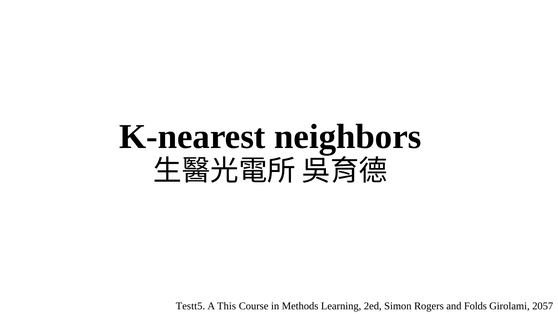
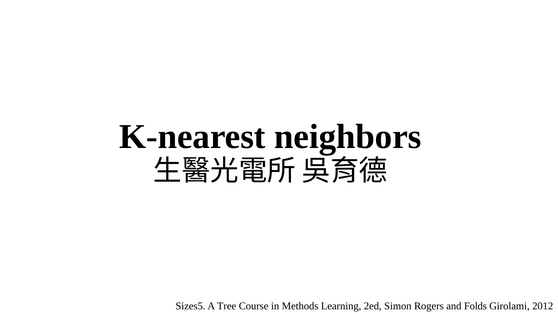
Testt5: Testt5 -> Sizes5 (191, 306)
This: This -> Tree (227, 306)
2057: 2057 -> 2012 (543, 306)
